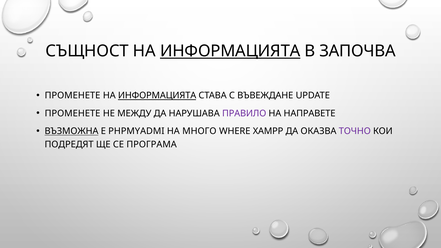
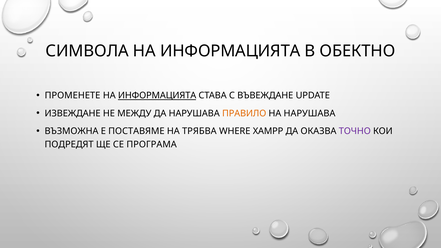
СЪЩНОСТ: СЪЩНОСТ -> СИМВОЛА (87, 51)
ИНФОРМАЦИЯТА underline: present -> none (230, 51)
ЗАПОЧВА: ЗАПОЧВА -> ОБЕКТНО (357, 51)
ПРОМЕНЕТЕ: ПРОМЕНЕТЕ -> ИЗВЕЖДАНЕ (73, 113)
ПРАВИЛО colour: purple -> orange (244, 113)
НА НАПРАВЕТЕ: НАПРАВЕТЕ -> НАРУШАВА (310, 113)
ВЪЗМОЖНА underline: present -> none (72, 131)
PHPMYADMI: PHPMYADMI -> ПОСТАВЯМЕ (136, 131)
МНОГО: МНОГО -> ТРЯБВА (199, 131)
